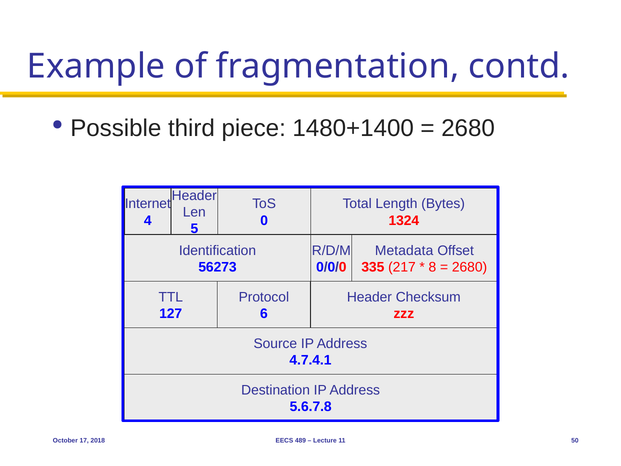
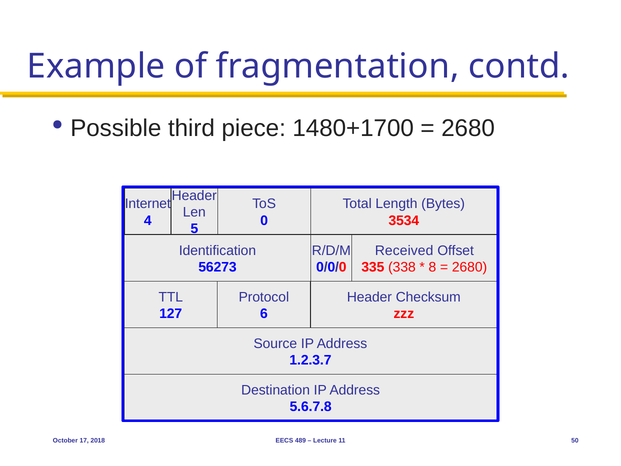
1480+1400: 1480+1400 -> 1480+1700 (353, 128)
1324: 1324 -> 3534 (404, 220)
Metadata: Metadata -> Received (404, 250)
217: 217 -> 338 (402, 267)
4.7.4.1: 4.7.4.1 -> 1.2.3.7 (310, 360)
